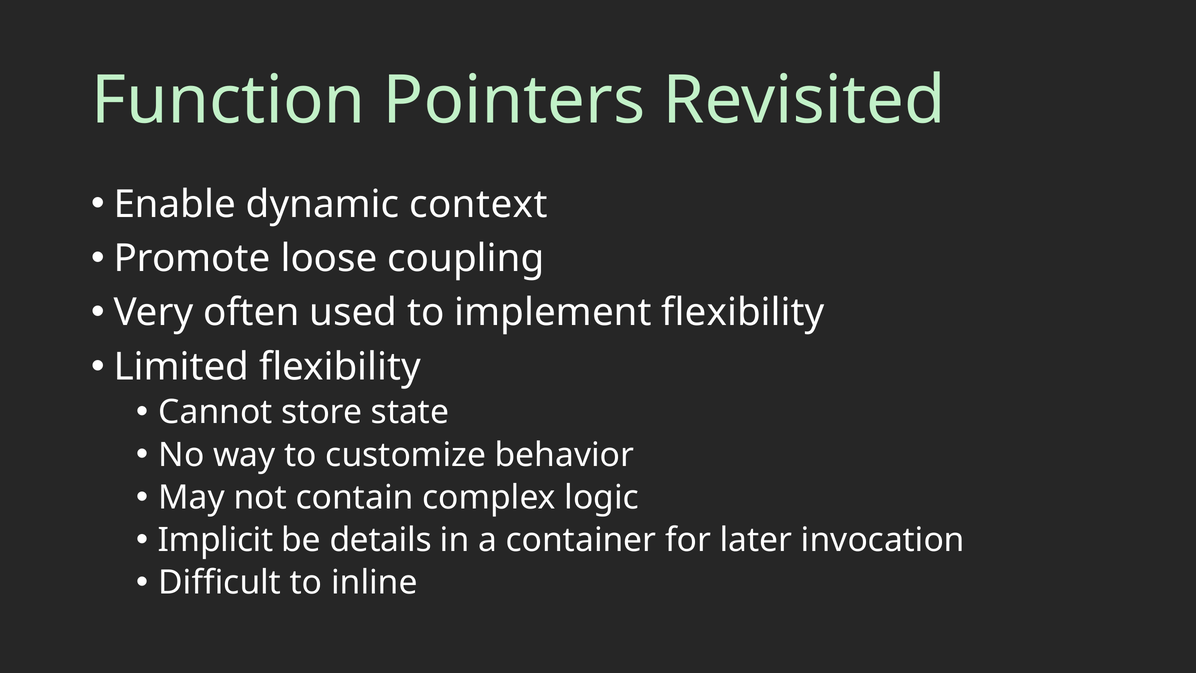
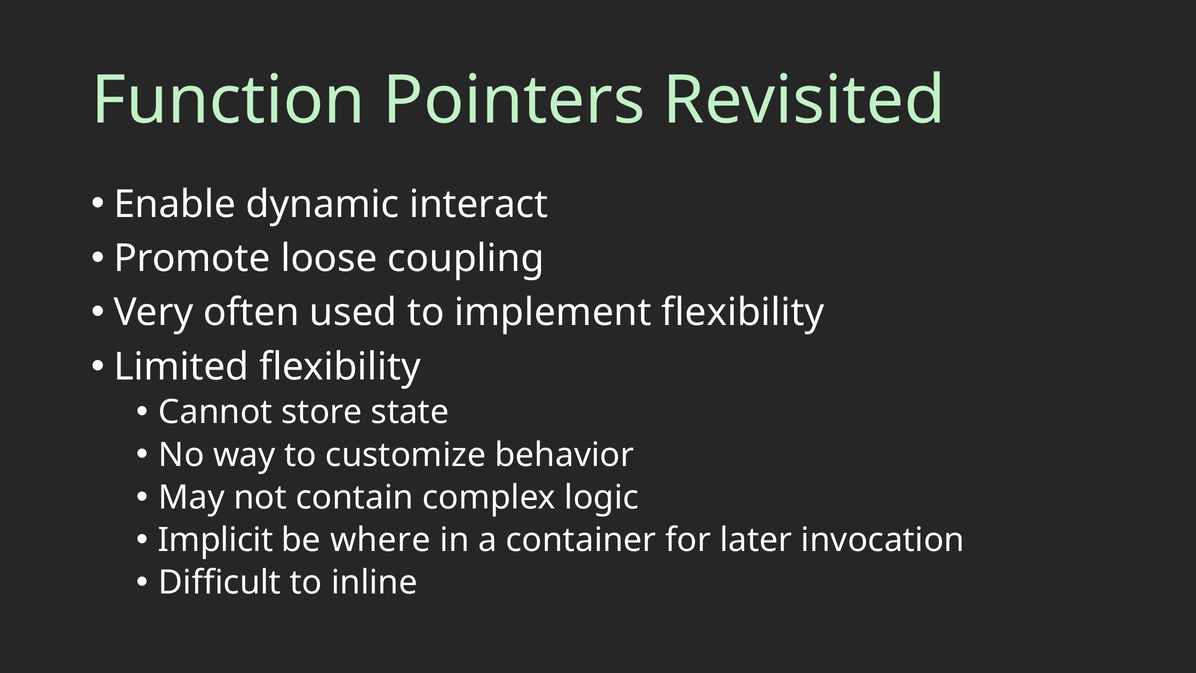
context: context -> interact (479, 204)
details: details -> where (380, 540)
